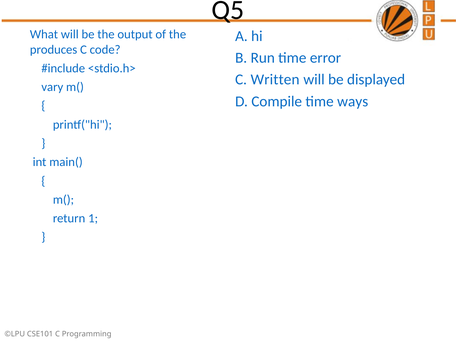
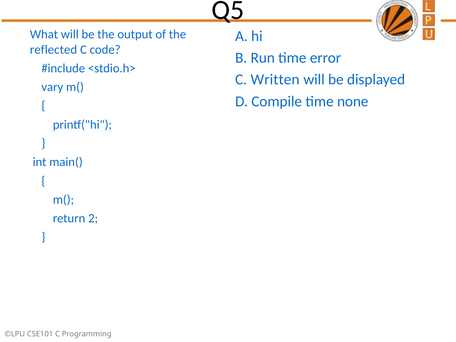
produces: produces -> reflected (54, 49)
ways: ways -> none (353, 101)
1: 1 -> 2 (93, 218)
